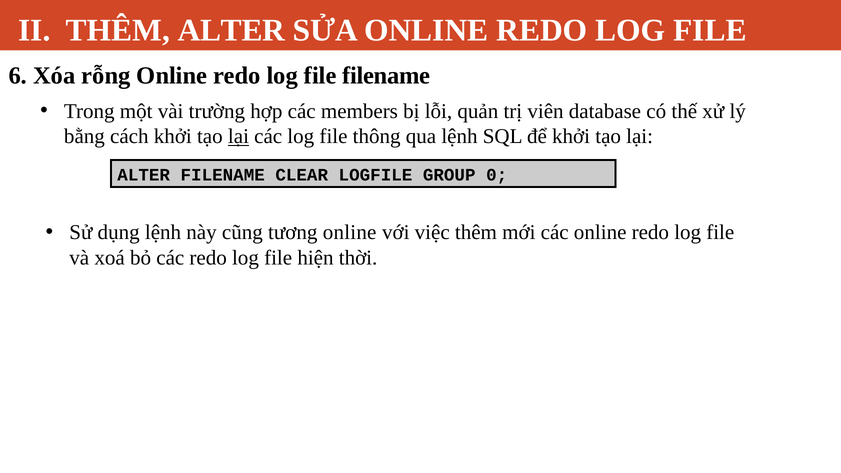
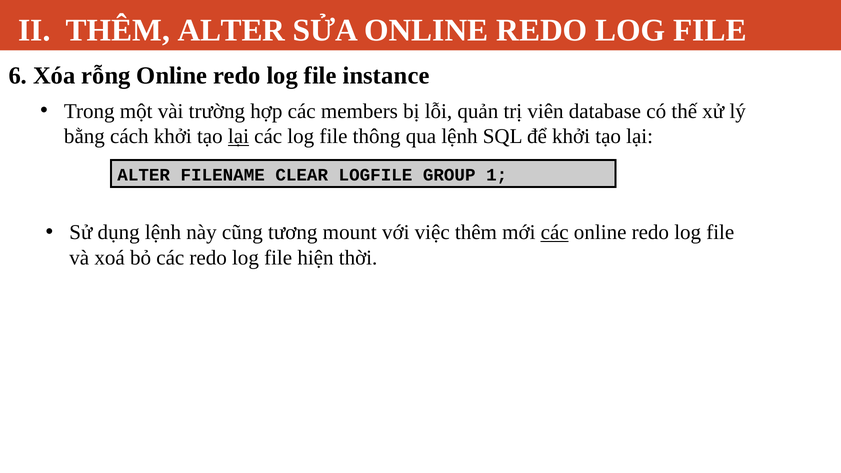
file filename: filename -> instance (386, 76)
0: 0 -> 1 (497, 175)
tương online: online -> mount (350, 233)
các underline: none -> present (555, 233)
